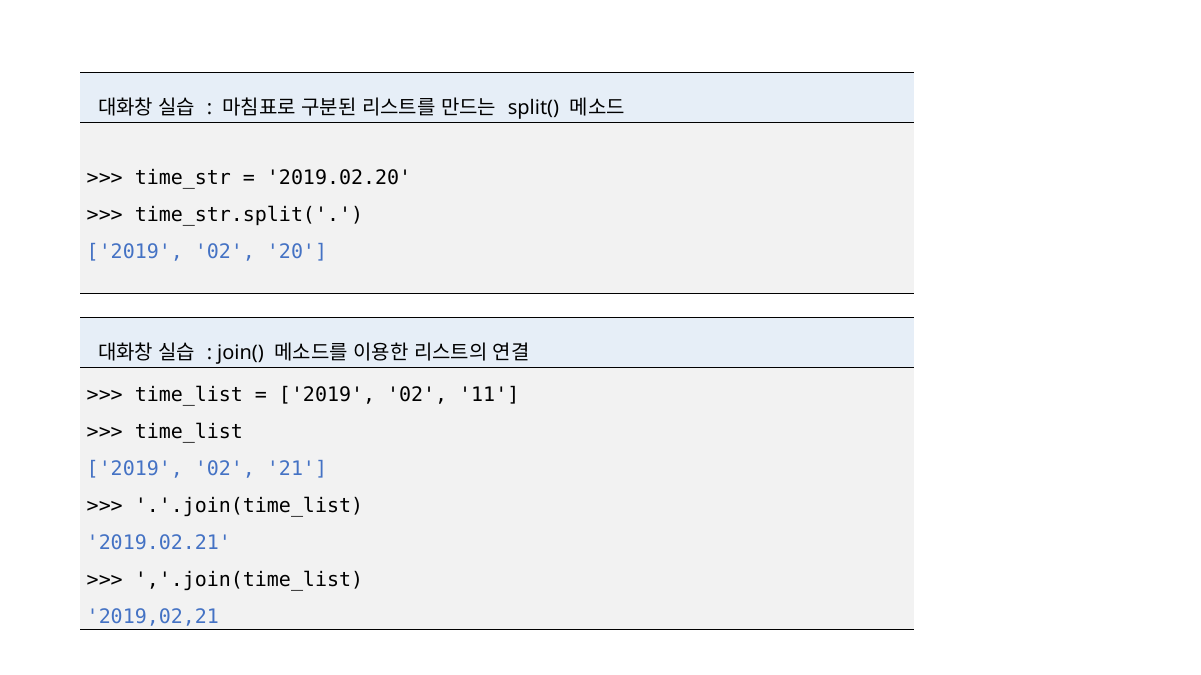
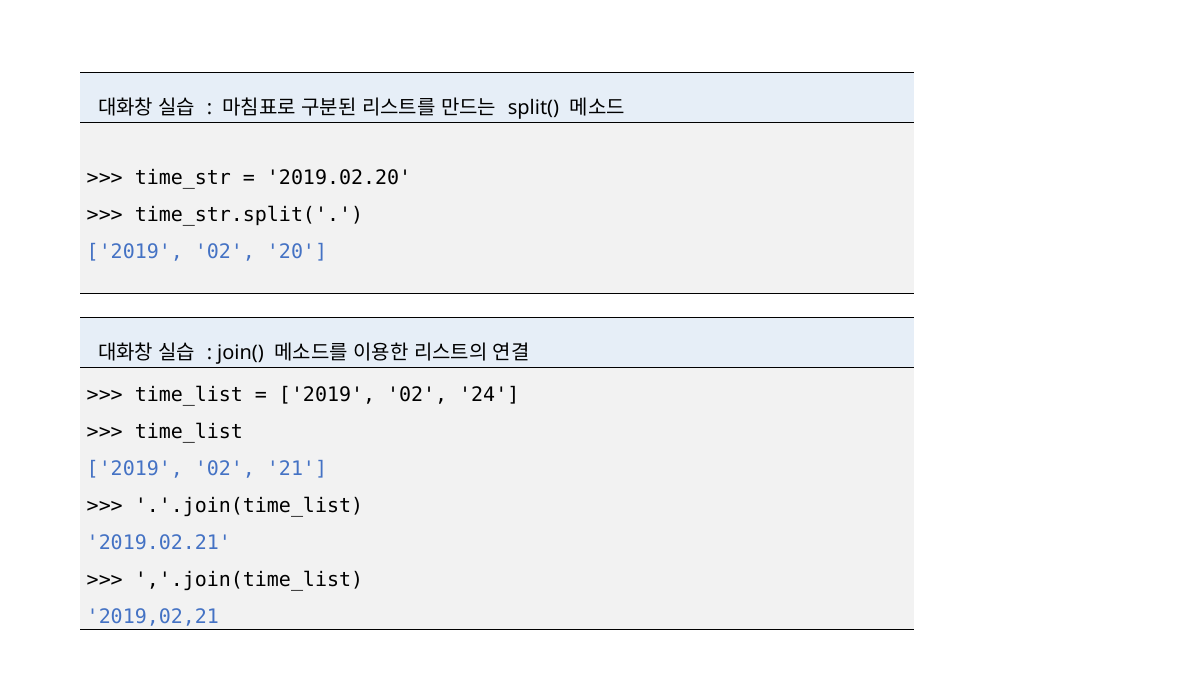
11: 11 -> 24 (489, 395)
